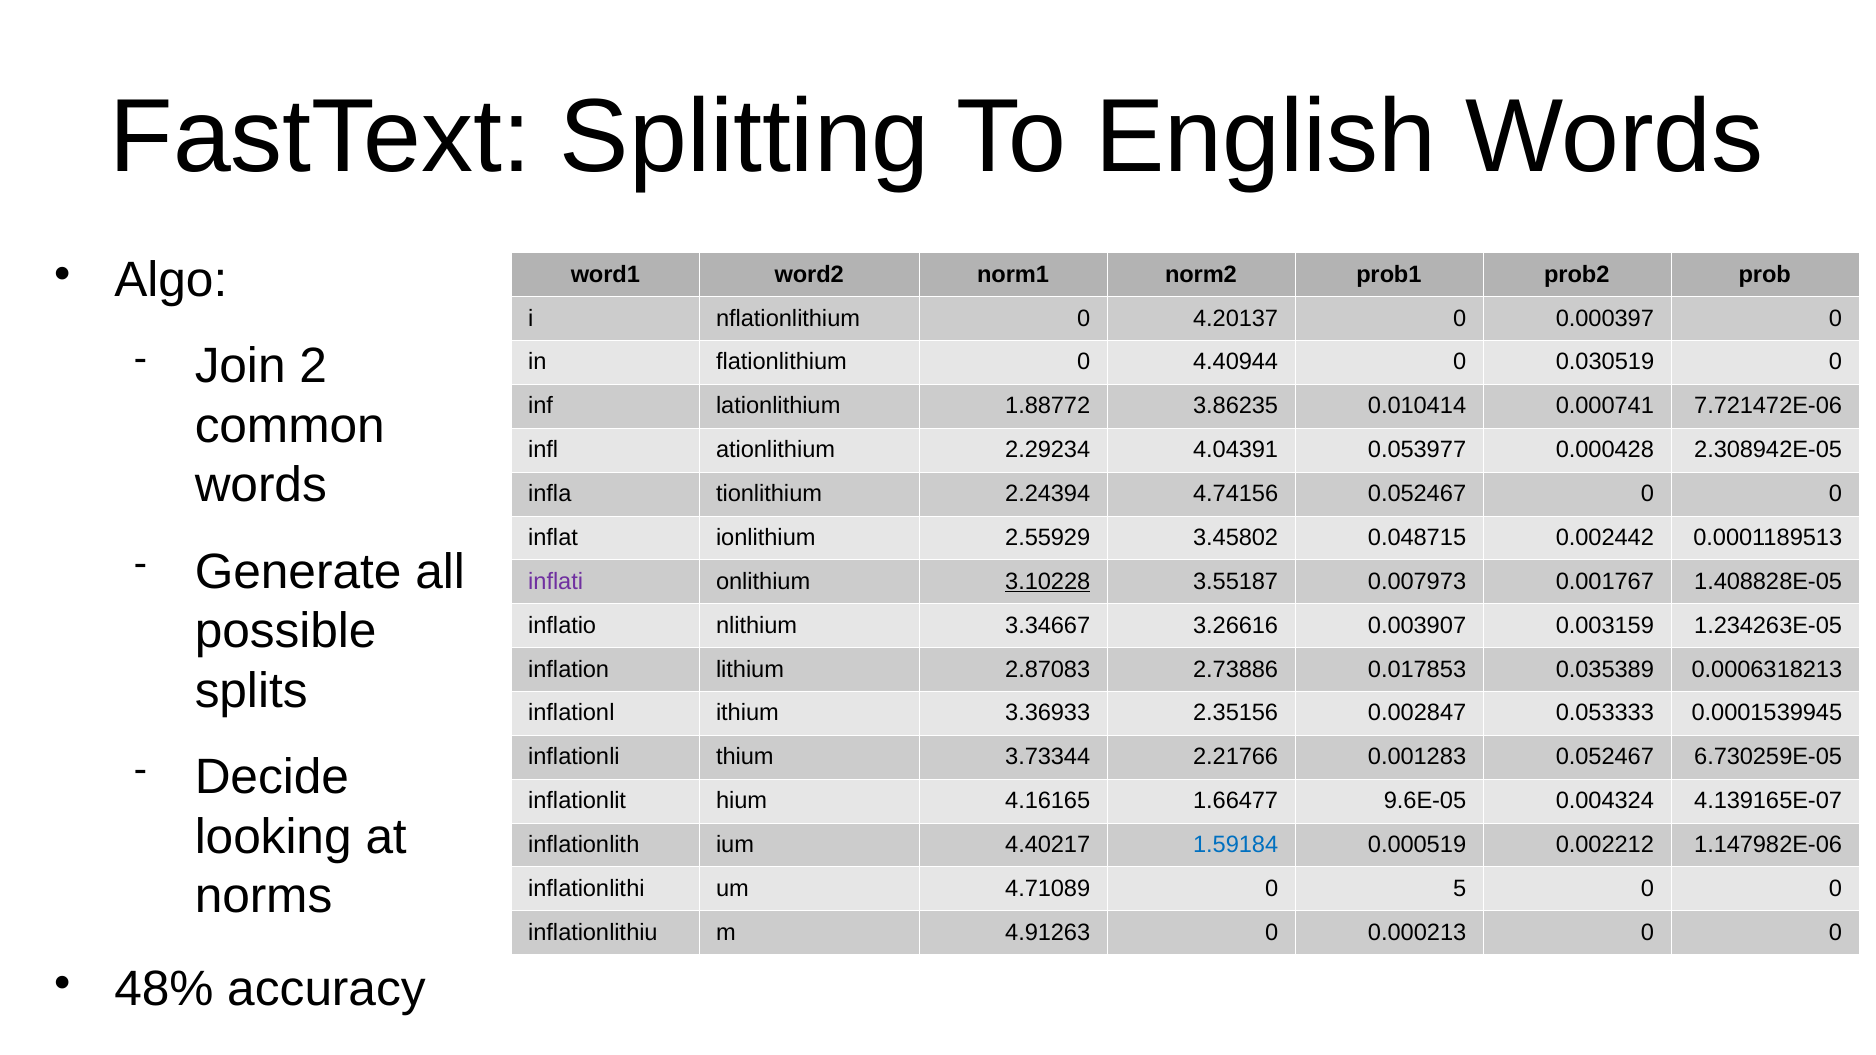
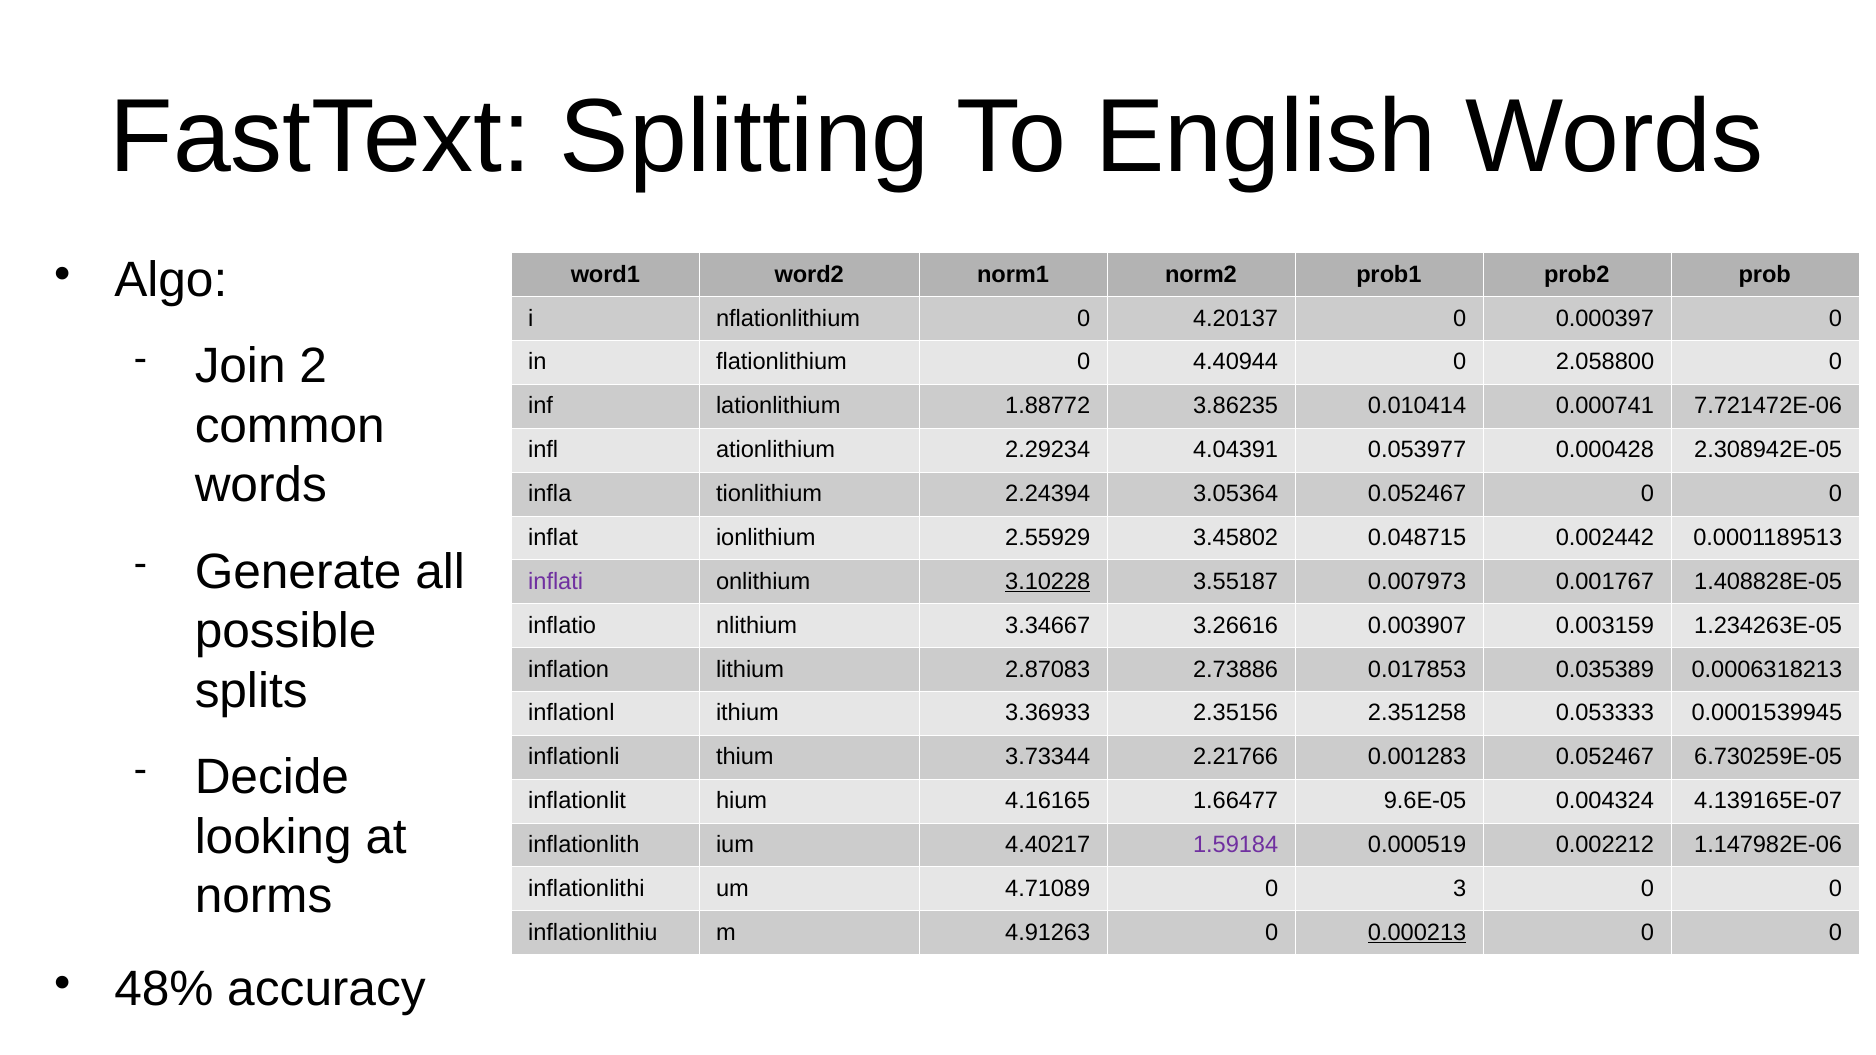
0.030519: 0.030519 -> 2.058800 (1605, 362)
4.74156: 4.74156 -> 3.05364 (1236, 494)
0.002847: 0.002847 -> 2.351258 (1417, 713)
1.59184 colour: blue -> purple (1236, 845)
5: 5 -> 3 (1460, 889)
0.000213 underline: none -> present (1417, 933)
